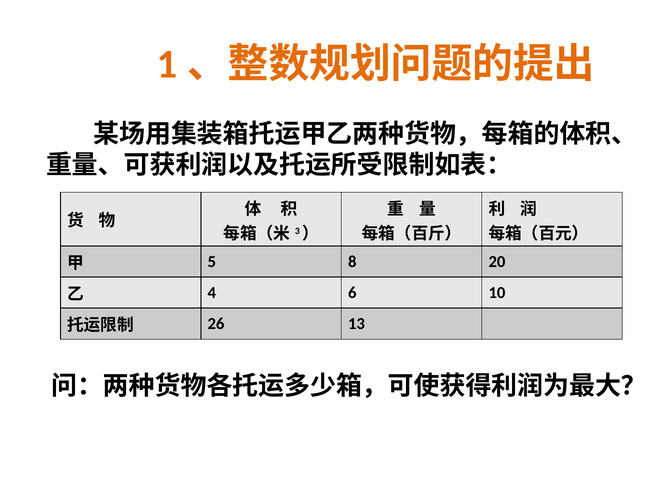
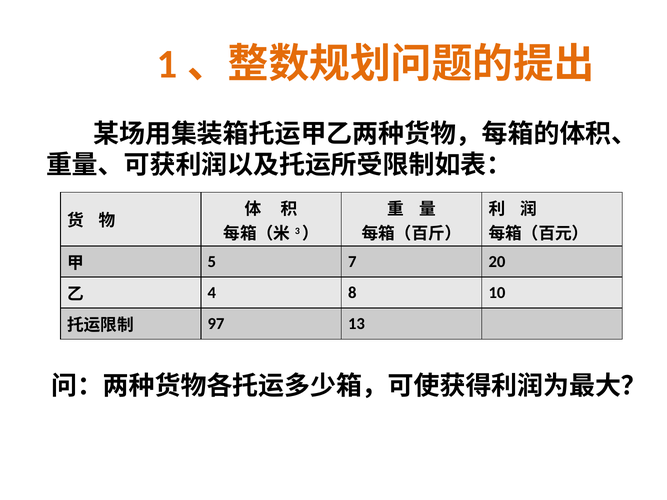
8: 8 -> 7 (352, 262)
6: 6 -> 8 (352, 293)
26: 26 -> 97 (216, 324)
